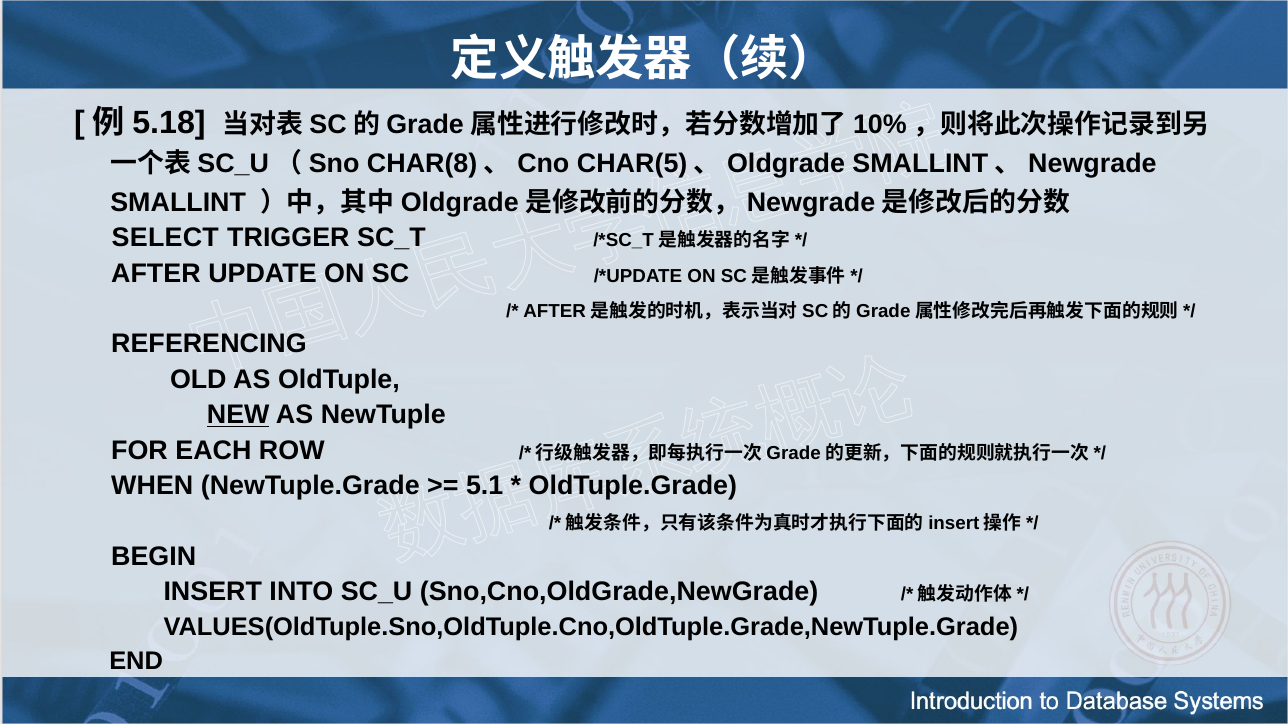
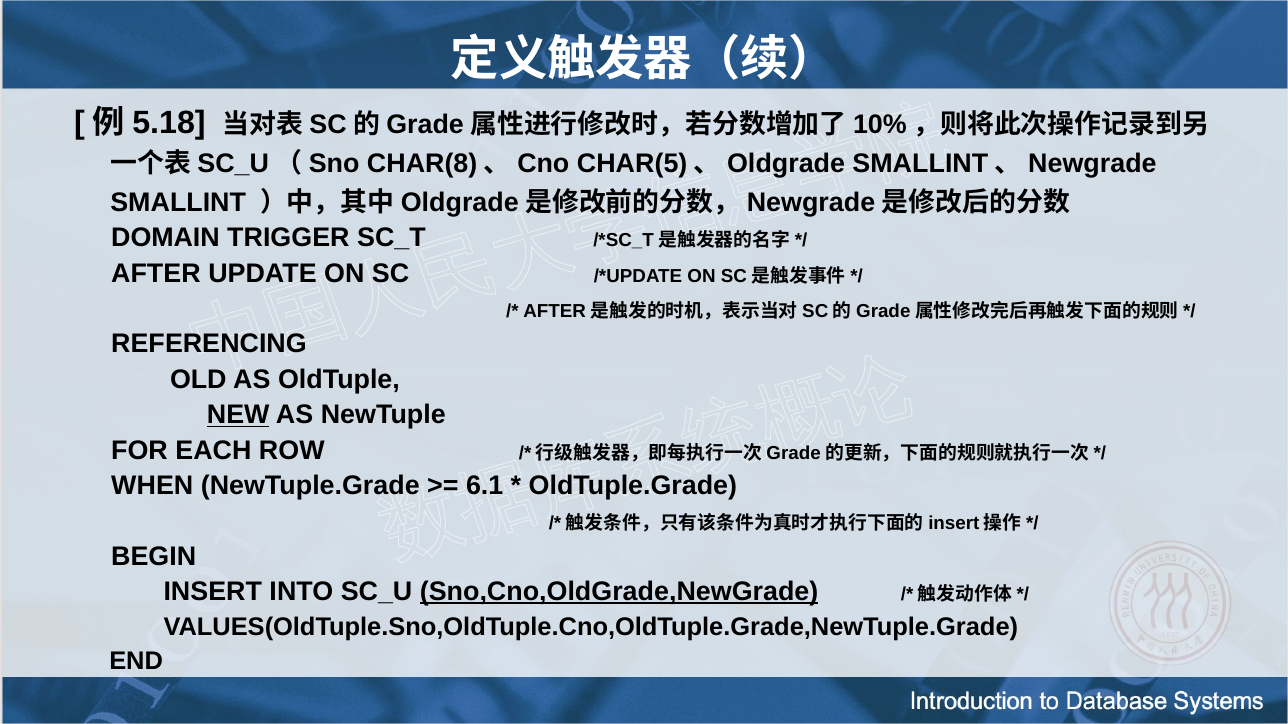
SELECT: SELECT -> DOMAIN (165, 238)
5.1: 5.1 -> 6.1 (485, 486)
Sno,Cno,OldGrade,NewGrade underline: none -> present (619, 592)
